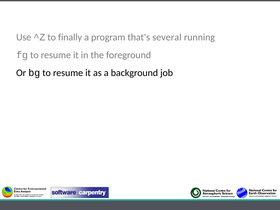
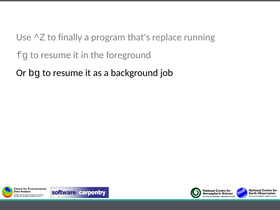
several: several -> replace (167, 37)
